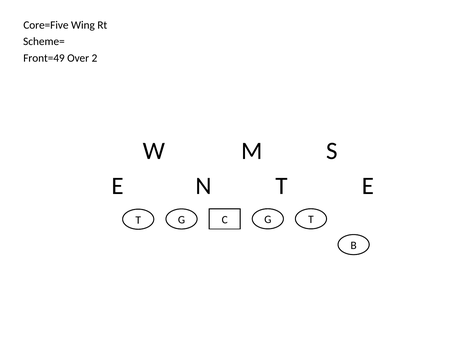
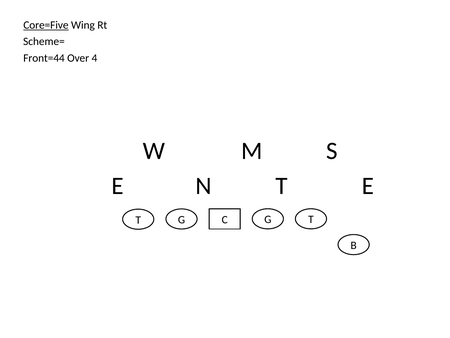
Core=Five underline: none -> present (46, 25)
Front=49: Front=49 -> Front=44 (44, 58)
2: 2 -> 4 (94, 58)
